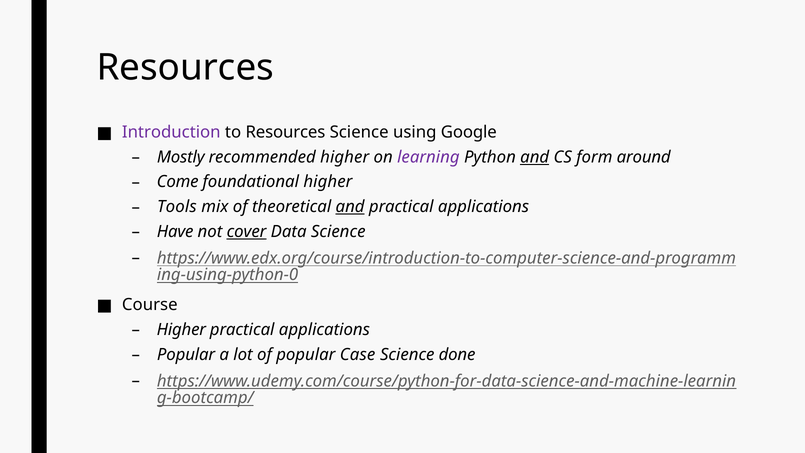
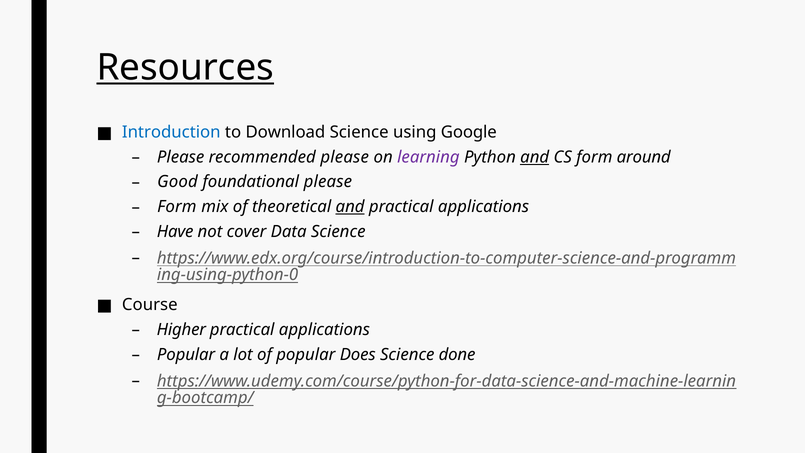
Resources underline: none -> present (185, 68)
Introduction colour: purple -> blue (171, 132)
to Resources: Resources -> Download (285, 132)
Mostly: Mostly -> Please (181, 157)
recommended higher: higher -> please (345, 157)
Come: Come -> Good (177, 182)
foundational higher: higher -> please (328, 182)
Tools: Tools -> Form (177, 207)
cover underline: present -> none (247, 231)
Case: Case -> Does (358, 354)
